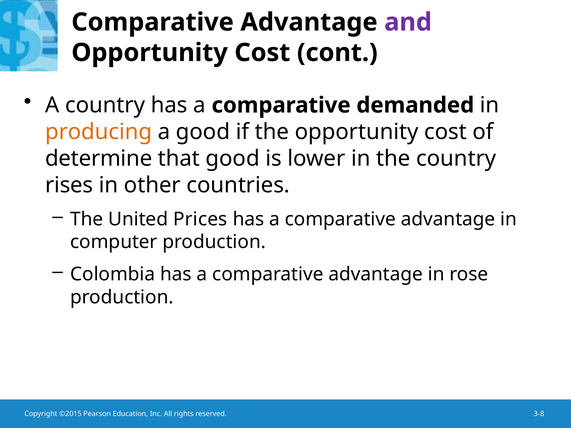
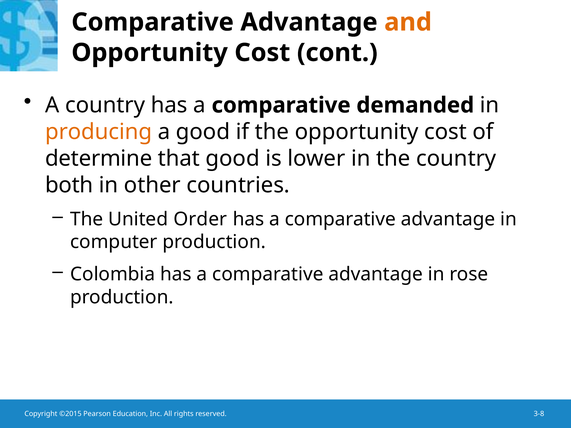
and colour: purple -> orange (408, 22)
rises: rises -> both (69, 185)
Prices: Prices -> Order (200, 219)
